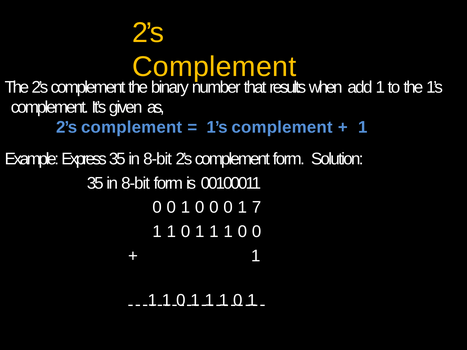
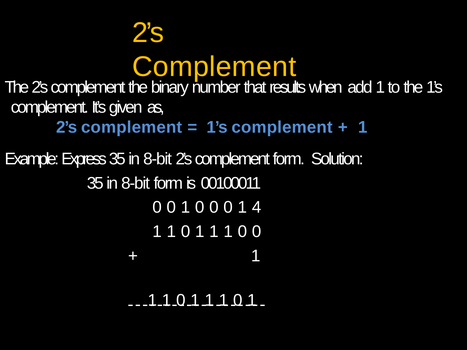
7: 7 -> 4 (257, 208)
